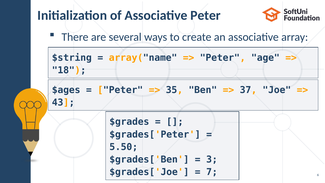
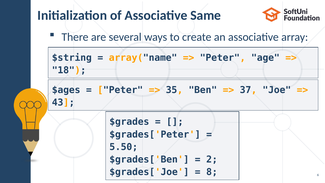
Associative Peter: Peter -> Same (206, 15)
3: 3 -> 2 (212, 159)
7: 7 -> 8 (212, 172)
